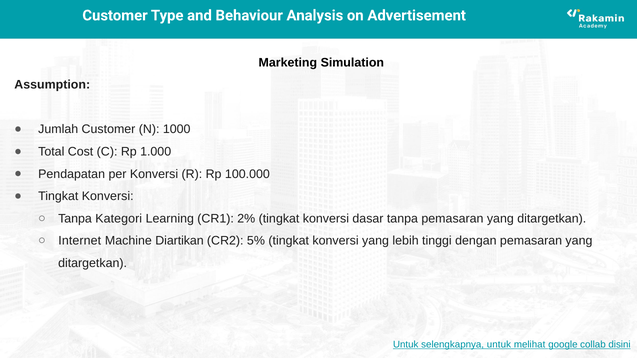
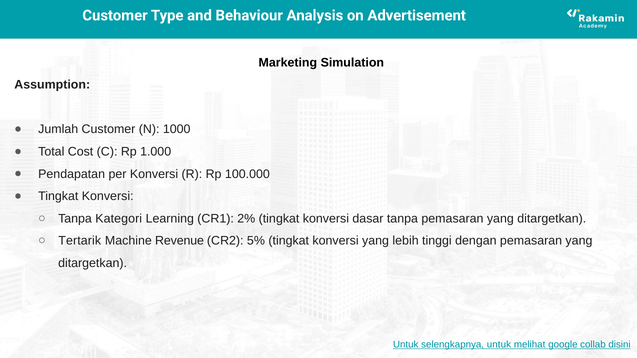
Internet: Internet -> Tertarik (80, 241)
Diartikan: Diartikan -> Revenue (180, 241)
